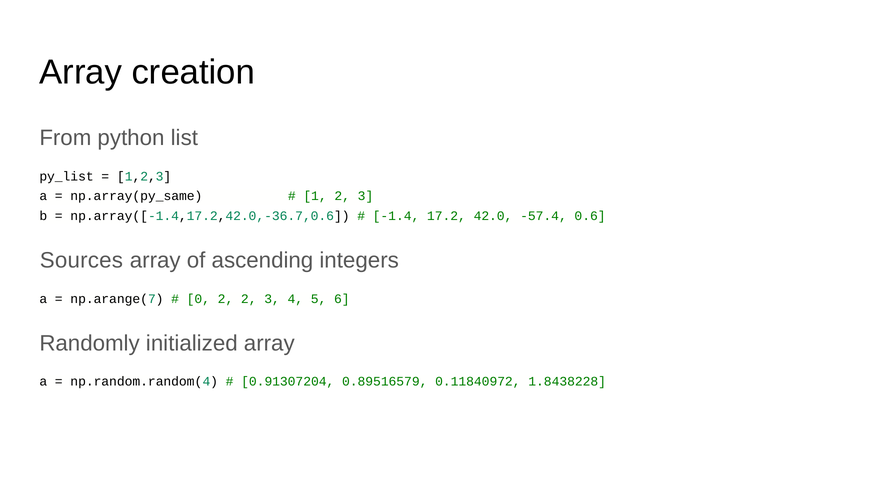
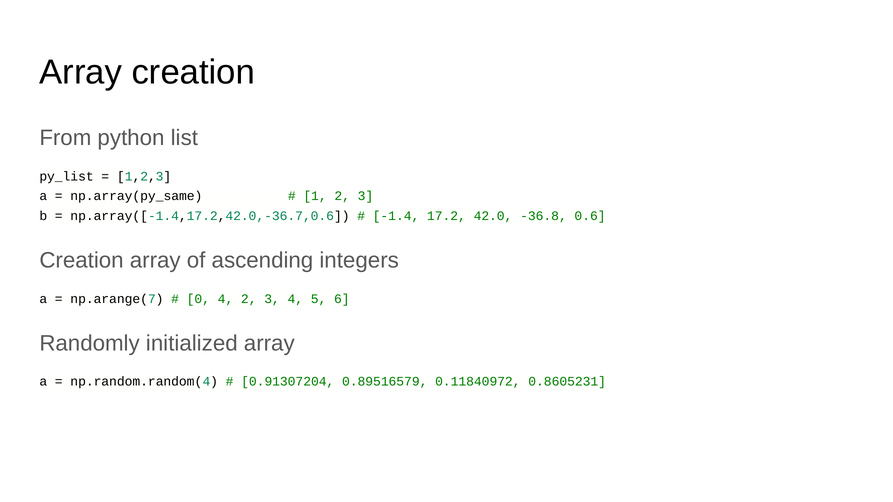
-57.4: -57.4 -> -36.8 (543, 216)
Sources: Sources -> Creation (82, 260)
0 2: 2 -> 4 (226, 299)
1.8438228: 1.8438228 -> 0.8605231 (567, 382)
